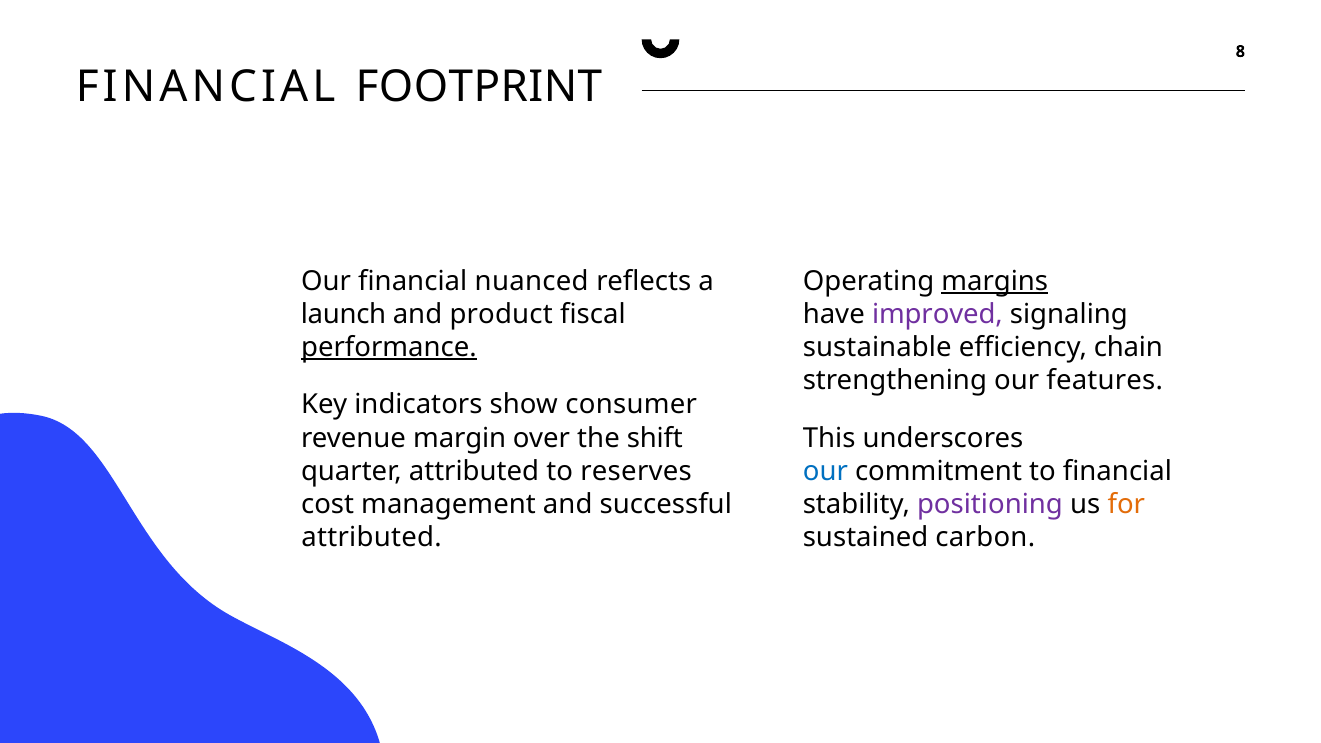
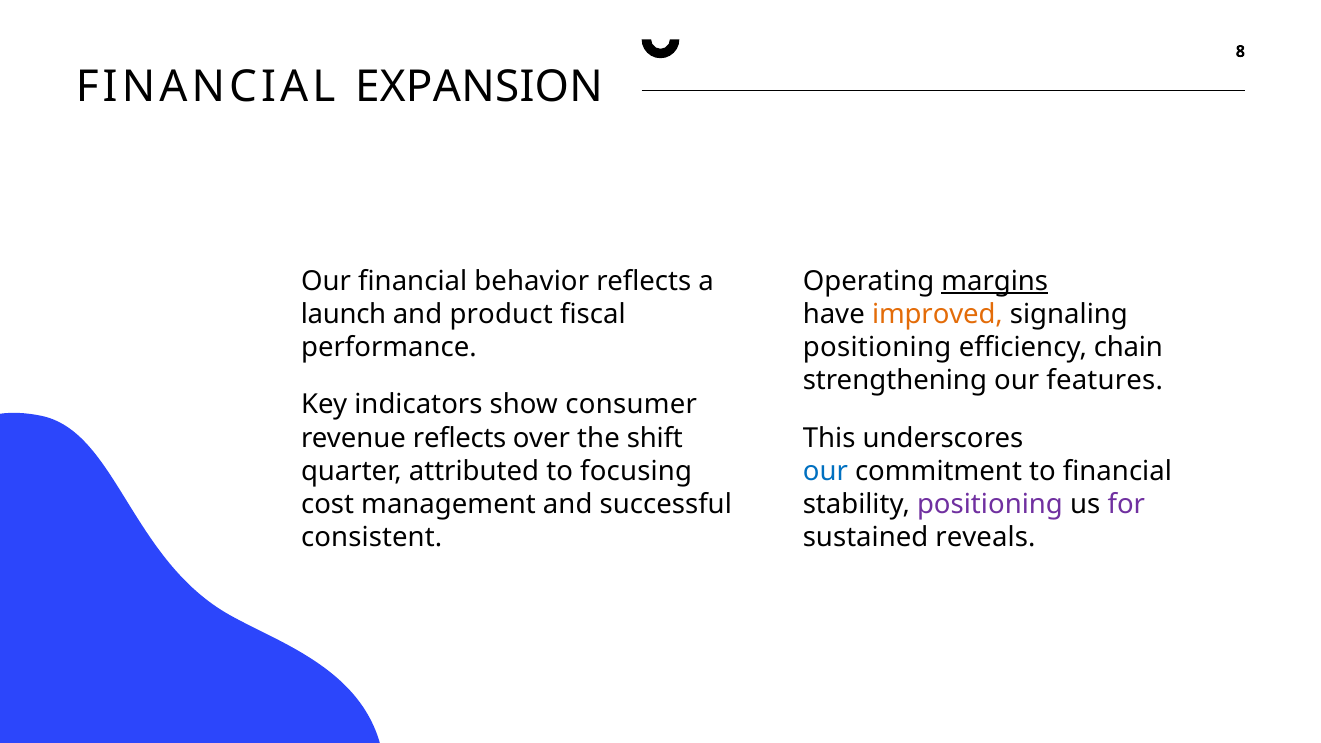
FOOTPRINT: FOOTPRINT -> EXPANSION (479, 87)
nuanced: nuanced -> behavior (532, 281)
improved colour: purple -> orange (937, 314)
performance underline: present -> none (389, 347)
sustainable: sustainable -> positioning (877, 347)
revenue margin: margin -> reflects (460, 438)
reserves: reserves -> focusing (636, 471)
for colour: orange -> purple (1126, 504)
attributed: attributed -> consistent (372, 537)
carbon: carbon -> reveals (985, 537)
